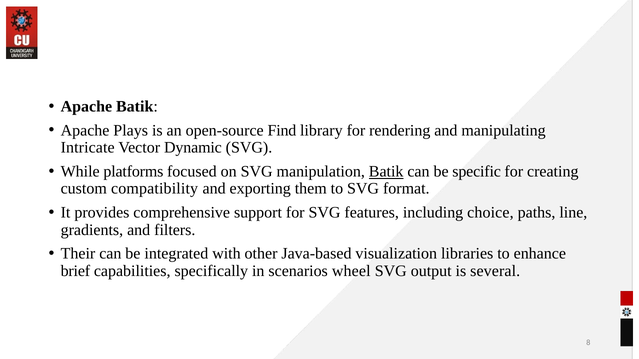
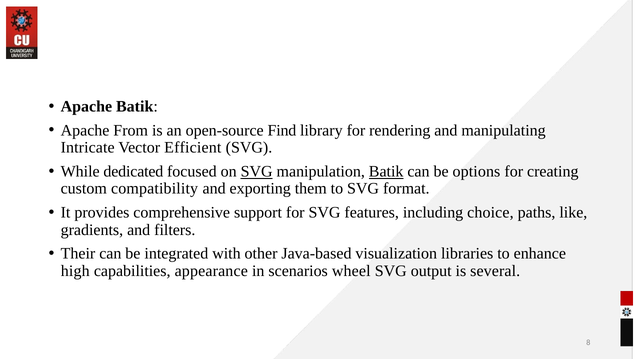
Plays: Plays -> From (131, 131)
Dynamic: Dynamic -> Efficient (193, 148)
platforms: platforms -> dedicated (133, 172)
SVG underline: none -> present (257, 172)
specific: specific -> options (476, 172)
line: line -> like (573, 213)
brief: brief -> high (75, 271)
specifically: specifically -> appearance (211, 271)
